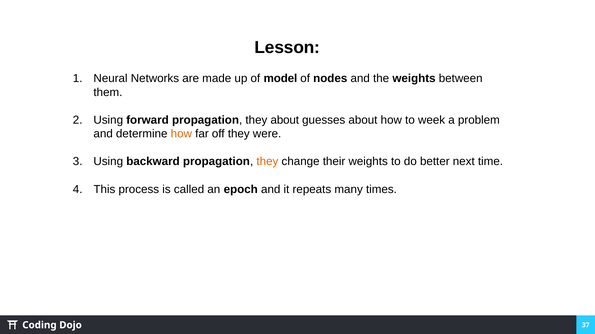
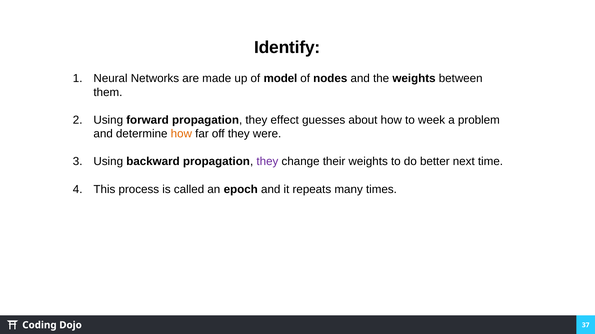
Lesson: Lesson -> Identify (287, 48)
they about: about -> effect (285, 120)
they colour: orange -> purple (267, 162)
